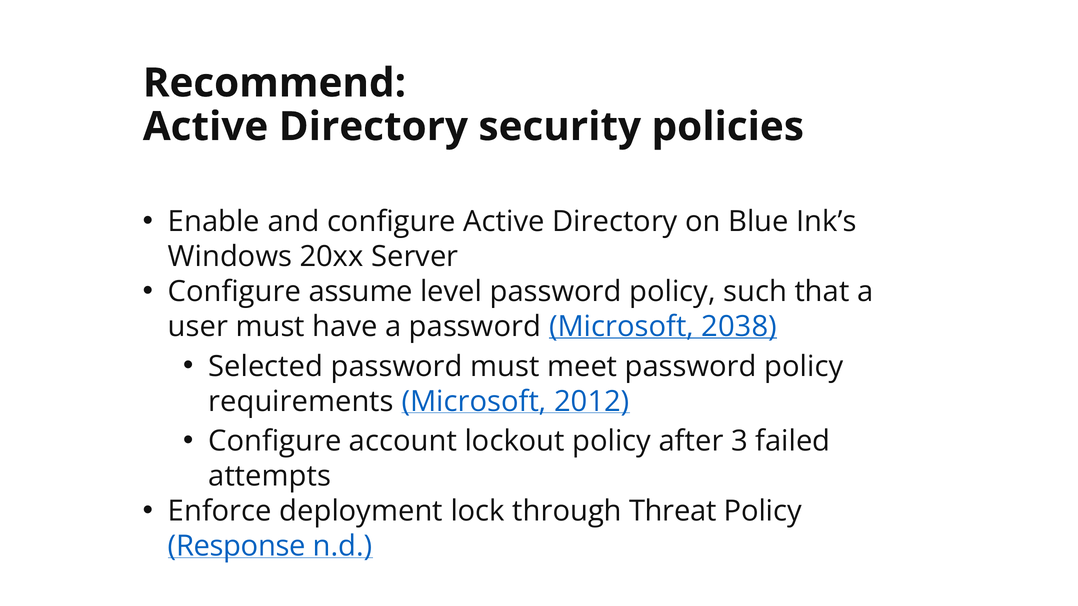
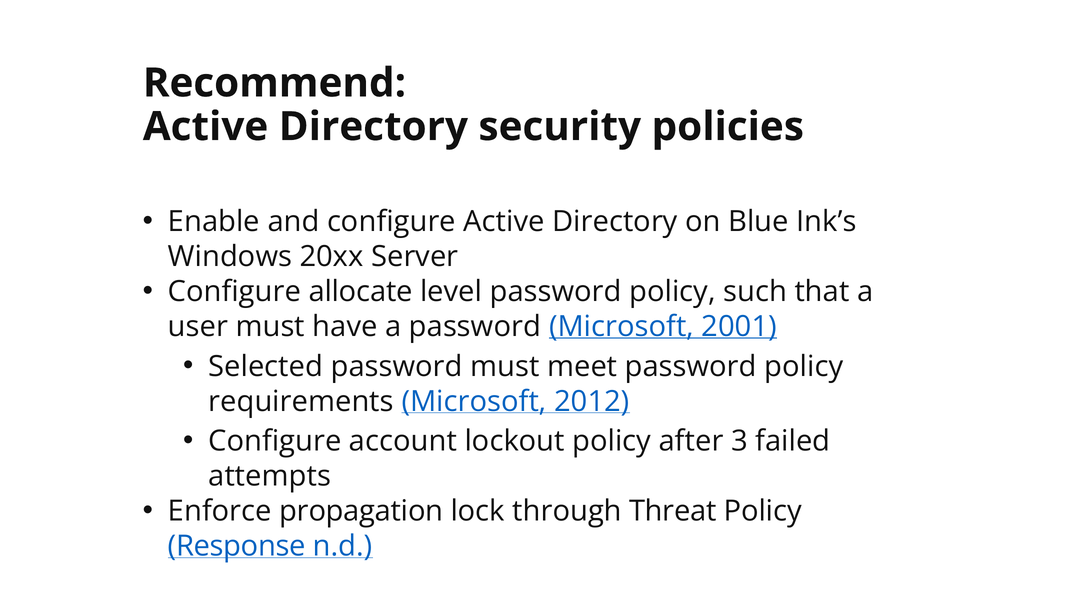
assume: assume -> allocate (361, 292)
2038: 2038 -> 2001 (739, 327)
deployment: deployment -> propagation (361, 512)
